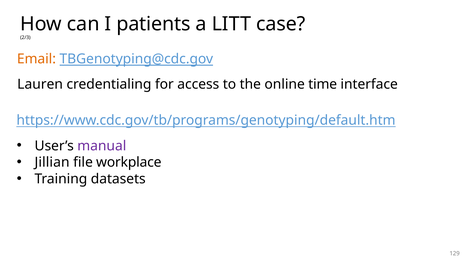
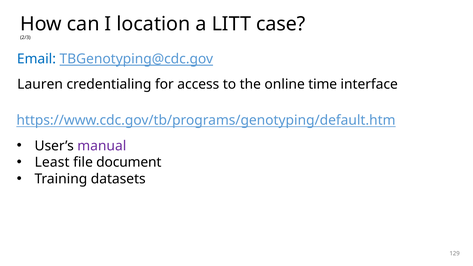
patients: patients -> location (153, 24)
Email colour: orange -> blue (36, 59)
Jillian: Jillian -> Least (52, 162)
workplace: workplace -> document (129, 162)
